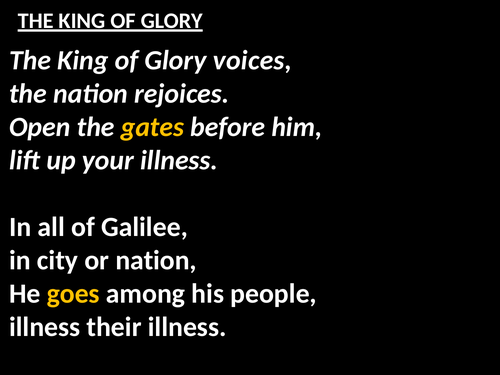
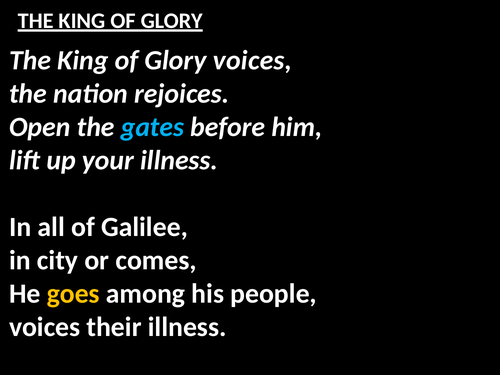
gates colour: yellow -> light blue (152, 127)
or nation: nation -> comes (156, 260)
illness: illness -> voices (45, 327)
